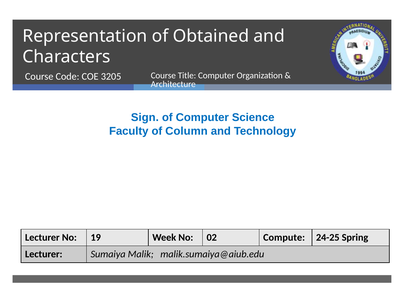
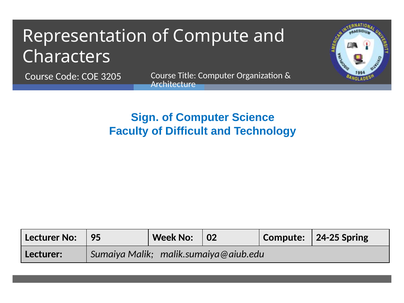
of Obtained: Obtained -> Compute (211, 36)
Column: Column -> Difficult (186, 131)
19: 19 -> 95 (96, 237)
